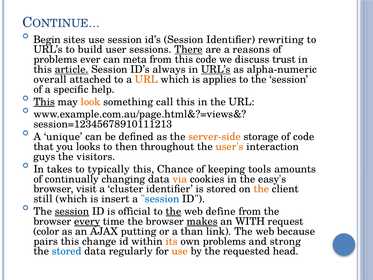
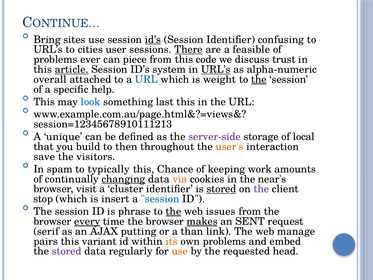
Begin: Begin -> Bring (47, 40)
id’s underline: none -> present (153, 40)
rewriting: rewriting -> confusing (281, 40)
build: build -> cities (90, 50)
reasons: reasons -> feasible (251, 50)
meta: meta -> piece (135, 59)
always: always -> system (169, 69)
URL colour: orange -> blue (146, 79)
applies: applies -> weight (220, 79)
the underline: none -> present (259, 79)
This underline: present -> none (44, 102)
look colour: orange -> blue (91, 102)
call: call -> last (165, 102)
server-side colour: orange -> purple (215, 137)
of code: code -> local (304, 137)
looks: looks -> build (88, 147)
guys: guys -> save (44, 157)
takes: takes -> spam (60, 169)
tools: tools -> work (260, 169)
changing underline: none -> present (123, 179)
easy's: easy's -> near's (272, 179)
stored underline: none -> present (221, 189)
the colour: orange -> purple (261, 189)
still: still -> stop (43, 199)
session underline: present -> none (72, 211)
official: official -> phrase (134, 211)
define: define -> issues (221, 211)
WITH: WITH -> SENT (250, 221)
color: color -> serif (46, 231)
because: because -> manage (296, 231)
change: change -> variant (99, 241)
strong: strong -> embed (285, 241)
stored colour: blue -> purple (67, 251)
